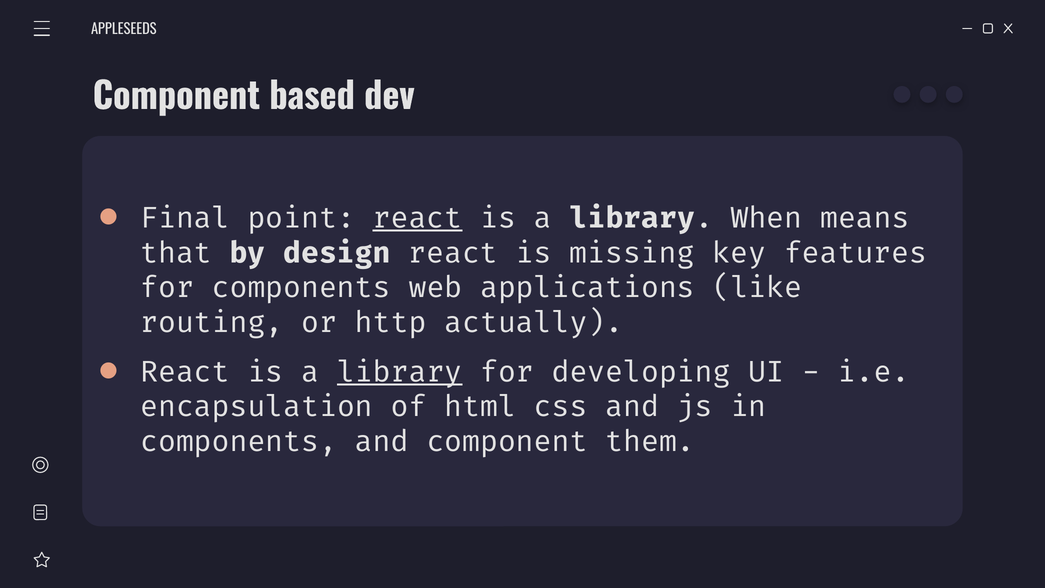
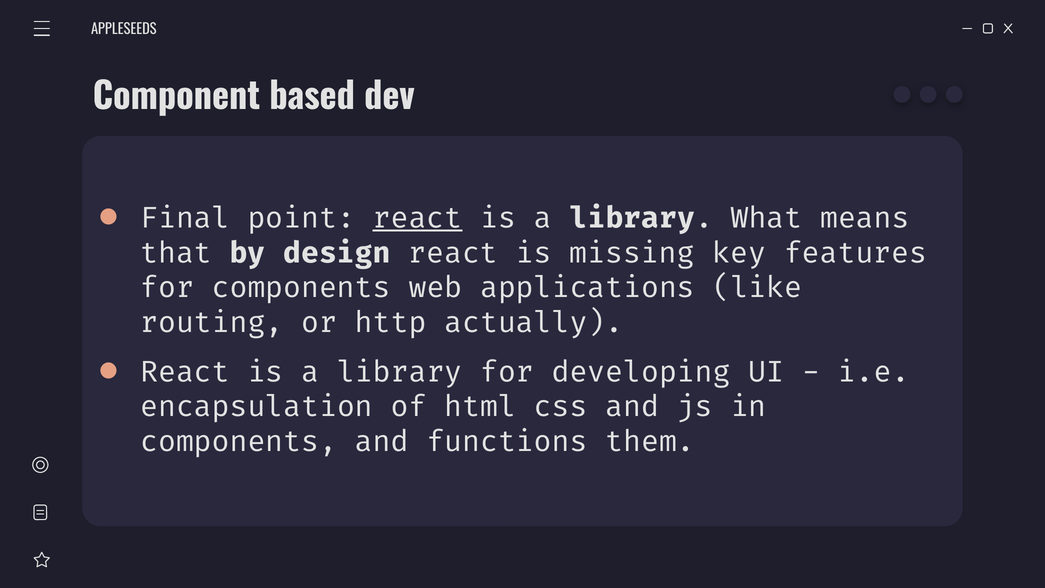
When: When -> What (766, 218)
library underline: present -> none (400, 372)
and component: component -> functions (507, 442)
